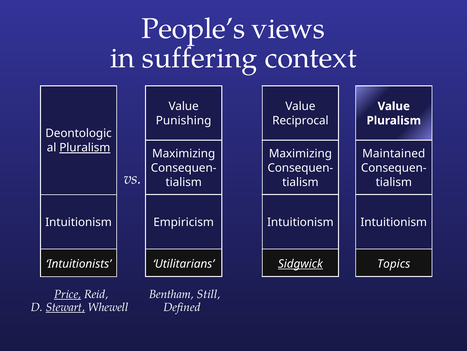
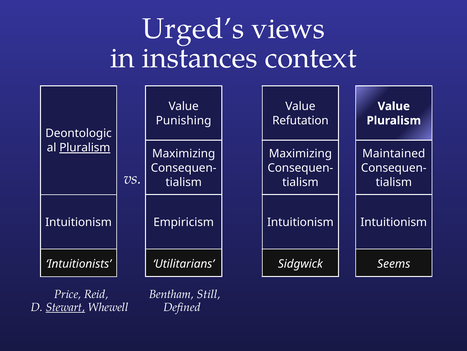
People’s: People’s -> Urged’s (193, 29)
suffering: suffering -> instances (200, 58)
Reciprocal: Reciprocal -> Refutation (300, 120)
Sidgwick underline: present -> none (300, 263)
Topics: Topics -> Seems (394, 263)
Price underline: present -> none (68, 294)
